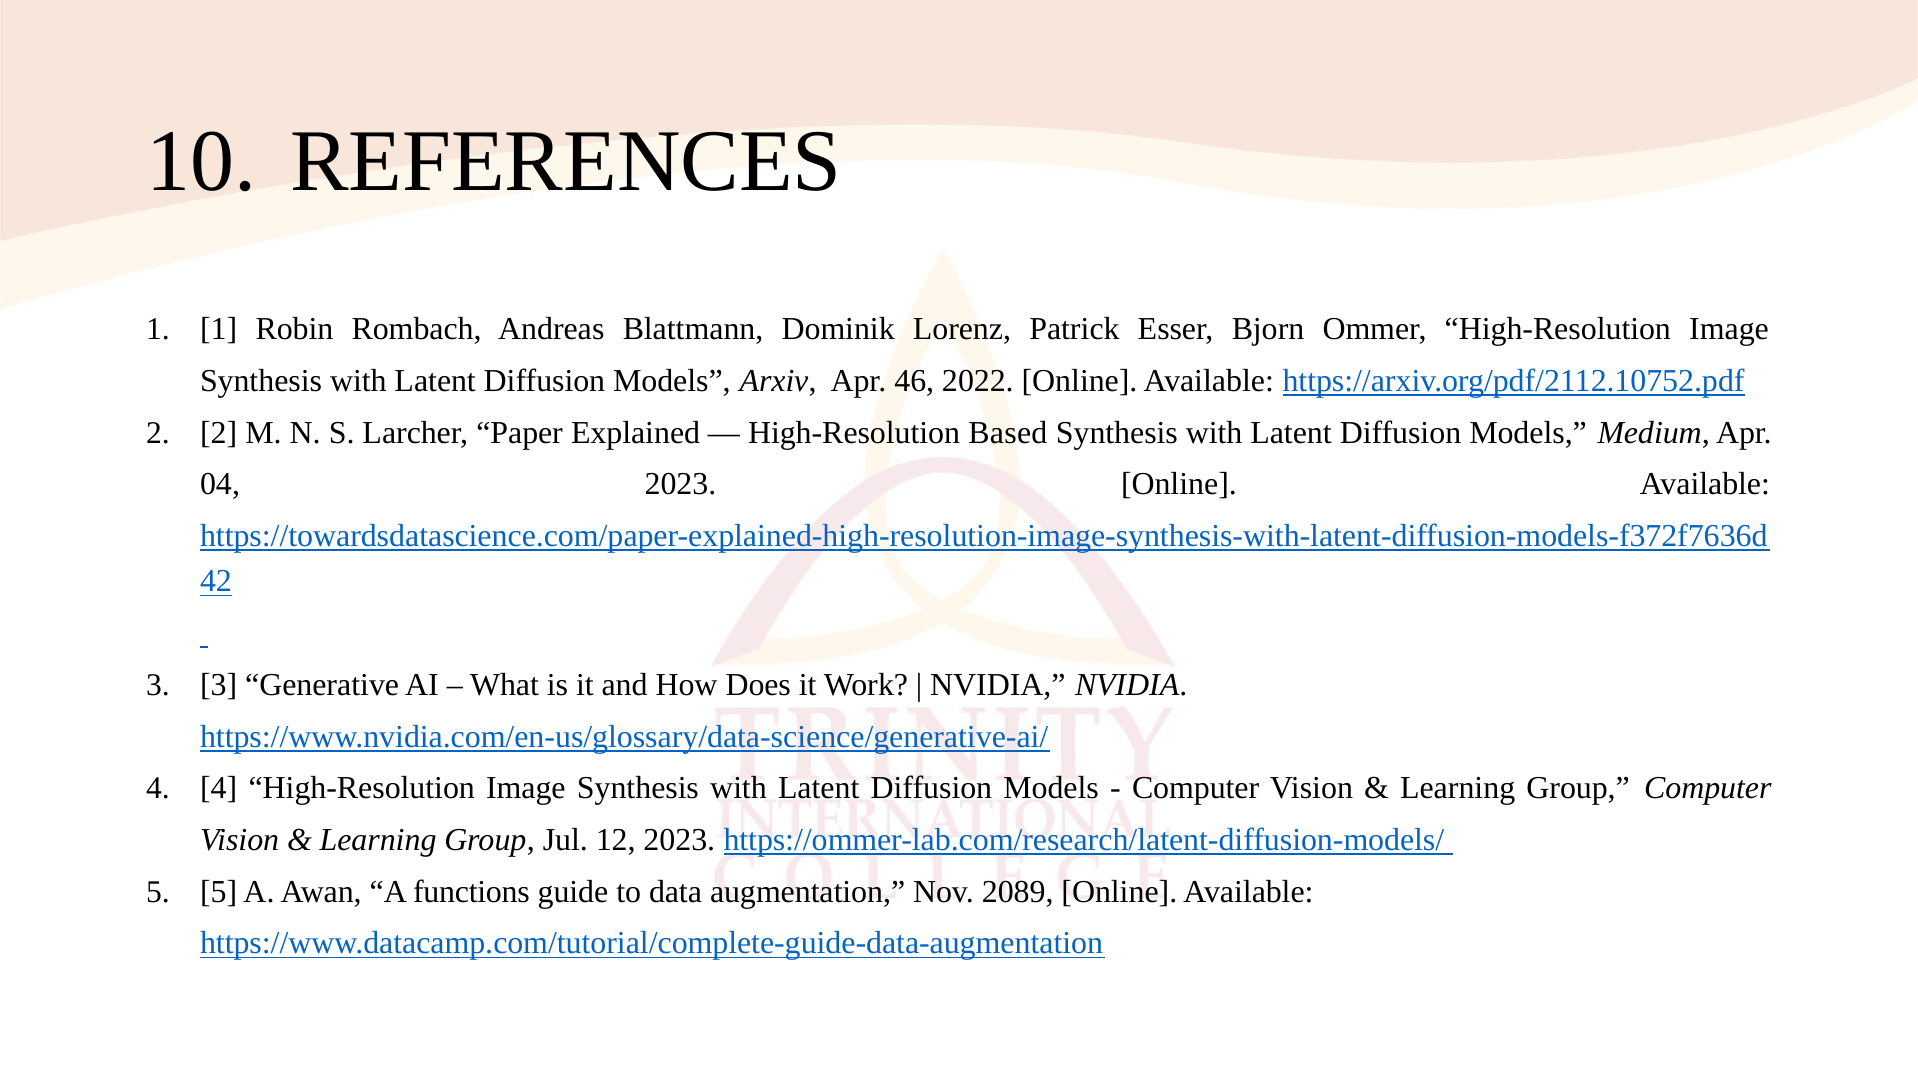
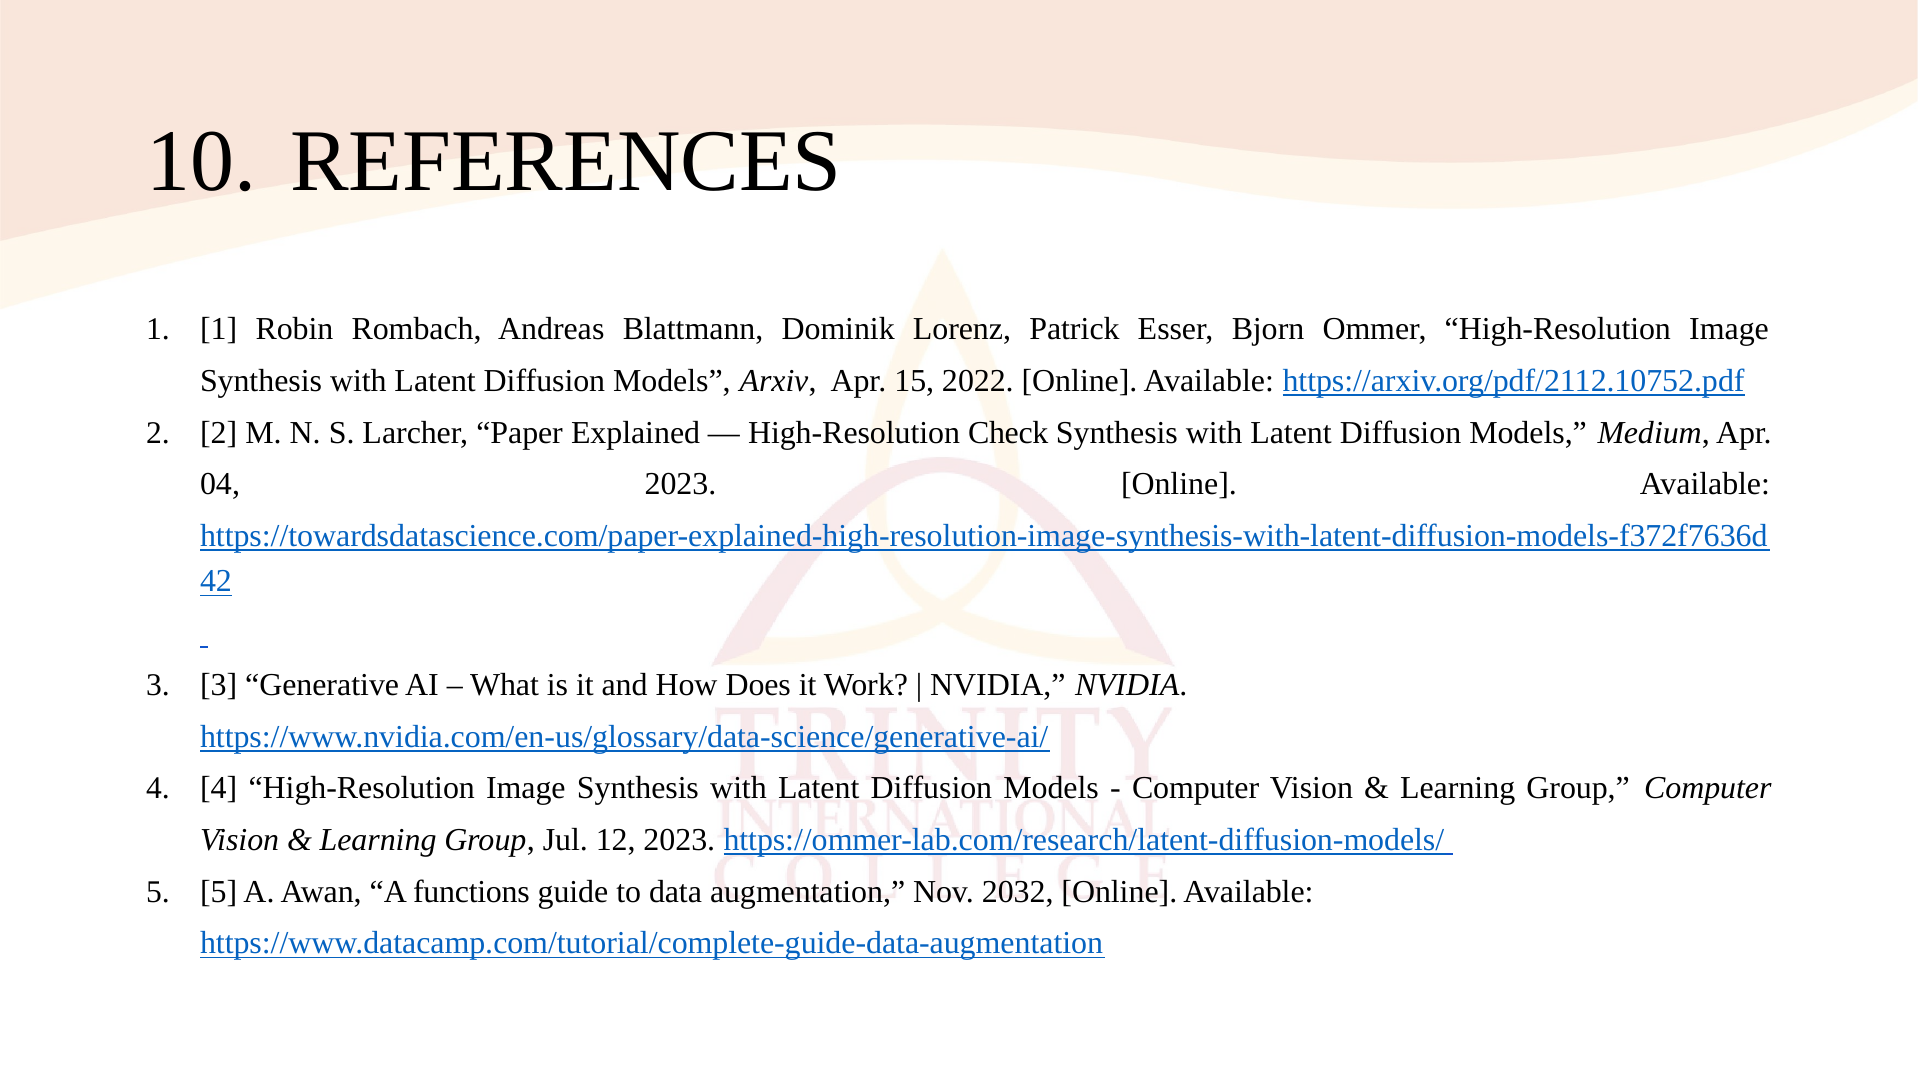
46: 46 -> 15 (914, 381)
Based: Based -> Check (1008, 433)
2089: 2089 -> 2032 (1018, 892)
